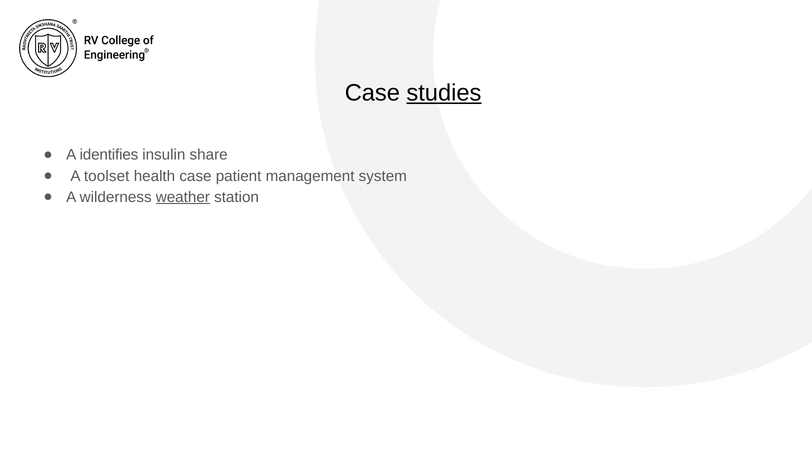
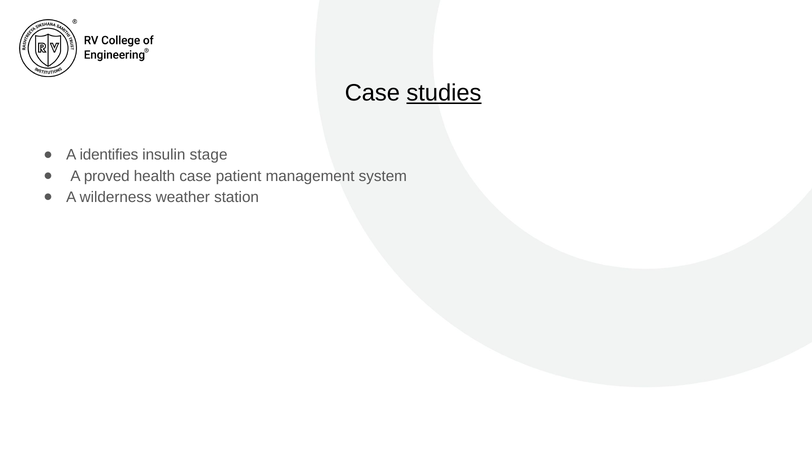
share: share -> stage (209, 155)
toolset: toolset -> proved (107, 176)
weather underline: present -> none (183, 197)
